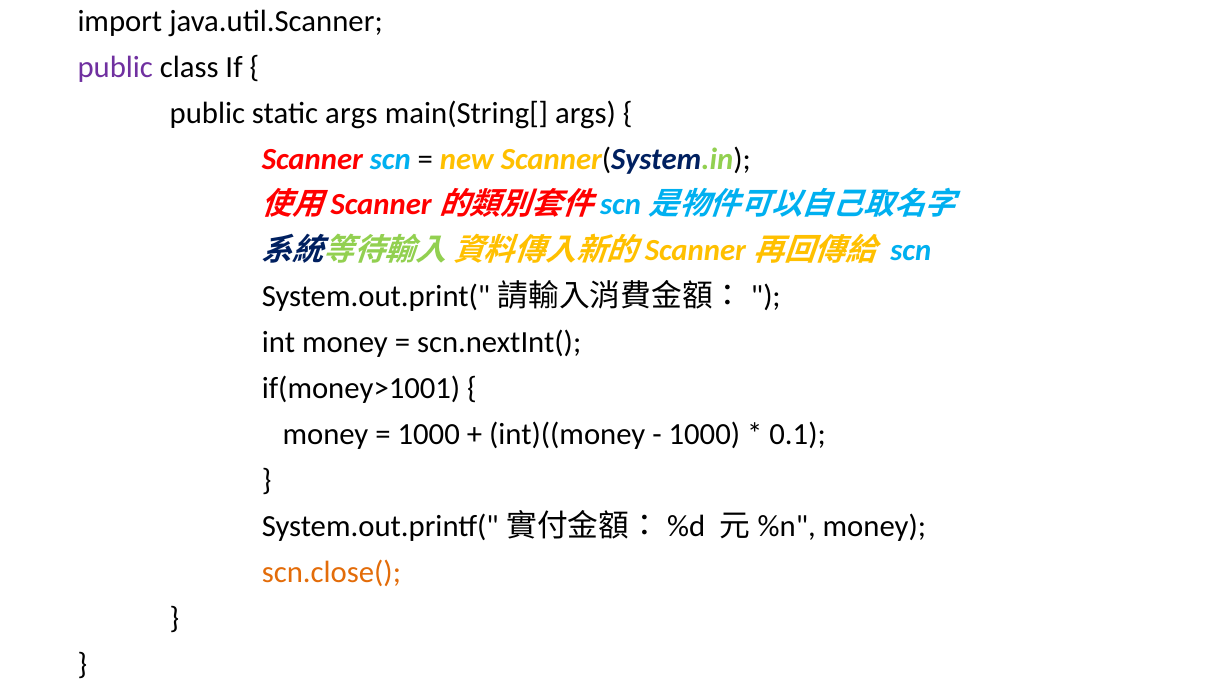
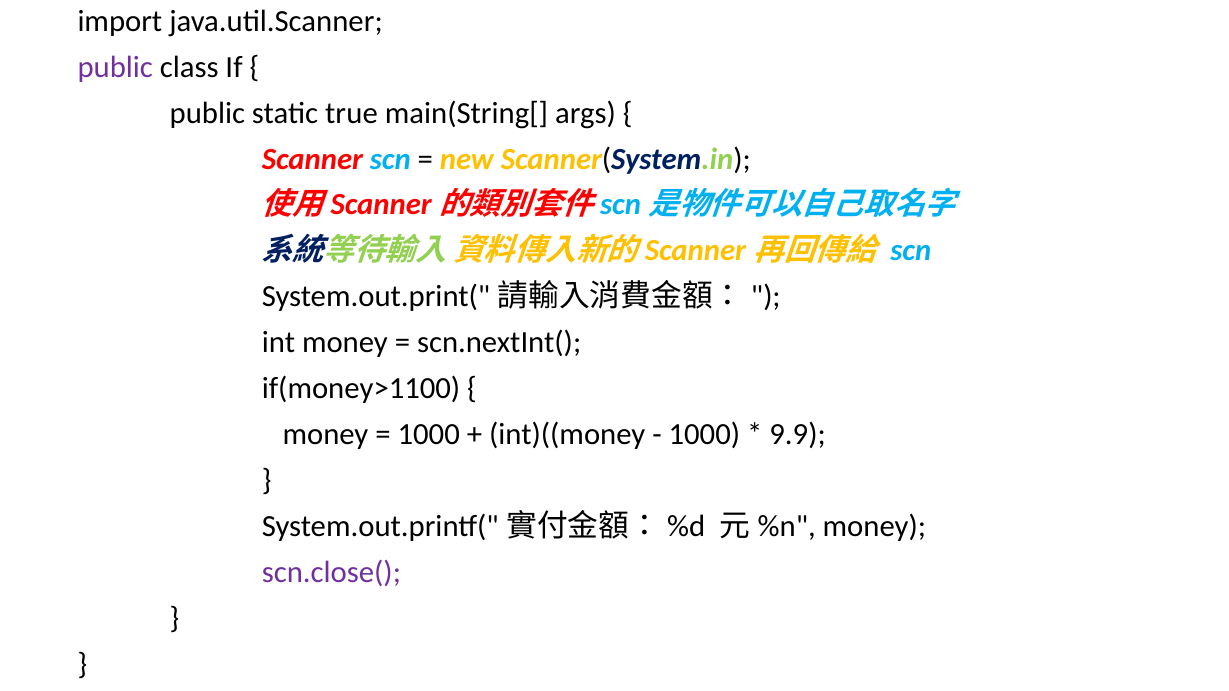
static args: args -> true (351, 113)
if(money>1001: if(money>1001 -> if(money>1100 (361, 389)
0.1: 0.1 -> 9.9 (798, 435)
scn.close( colour: orange -> purple (331, 573)
